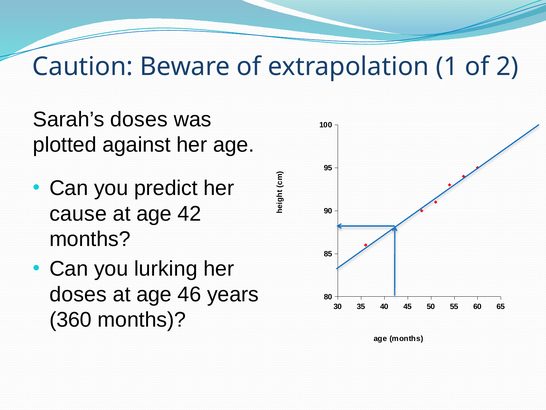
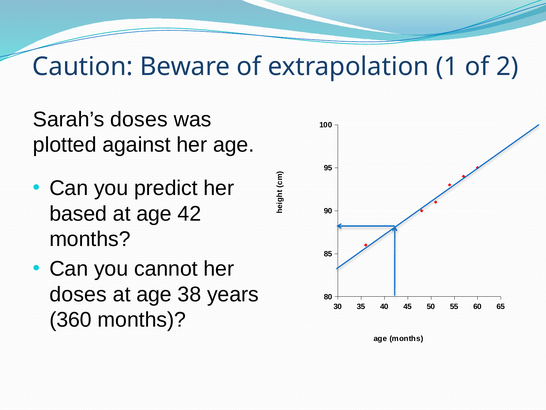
cause: cause -> based (78, 213)
lurking: lurking -> cannot (166, 269)
46: 46 -> 38 (189, 294)
